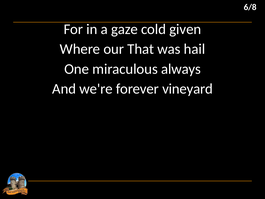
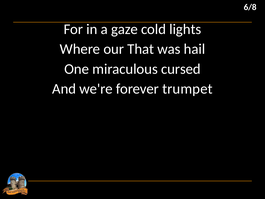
given: given -> lights (185, 29)
always: always -> cursed (181, 69)
vineyard: vineyard -> trumpet (187, 89)
